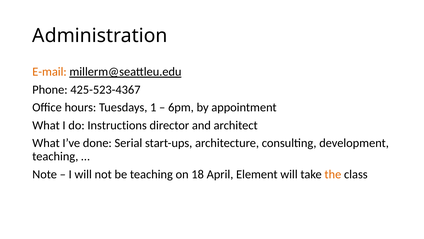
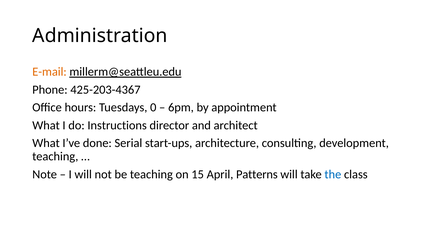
425-523-4367: 425-523-4367 -> 425-203-4367 (105, 89)
1: 1 -> 0 (153, 107)
18: 18 -> 15 (198, 174)
Element: Element -> Patterns (257, 174)
the colour: orange -> blue (333, 174)
